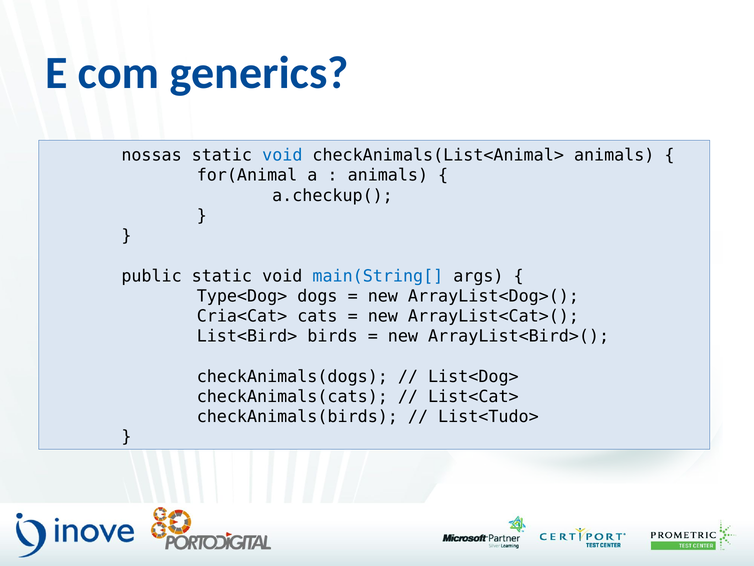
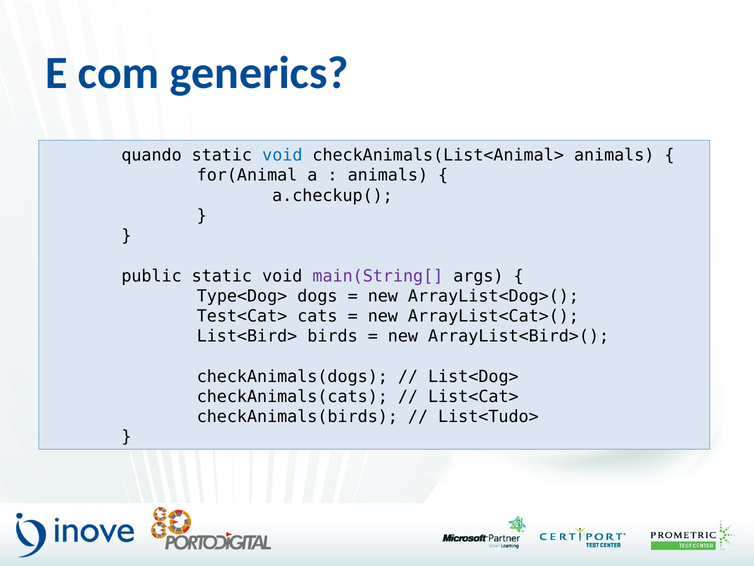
nossas: nossas -> quando (152, 155)
main(String[ colour: blue -> purple (378, 276)
Cria<Cat>: Cria<Cat> -> Test<Cat> (242, 316)
